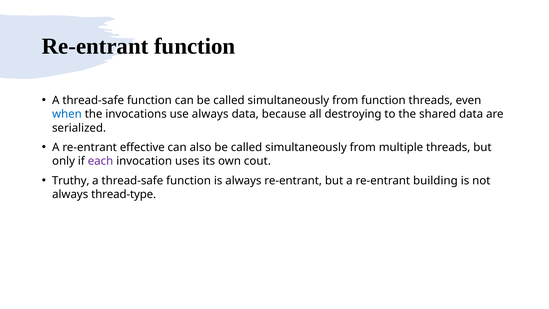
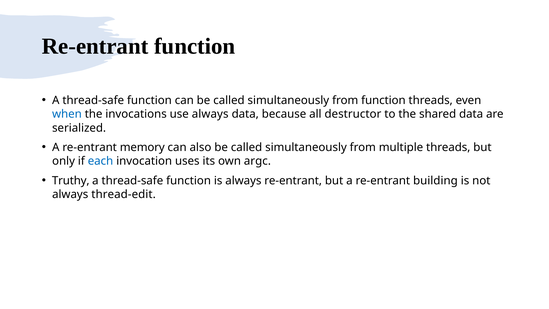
destroying: destroying -> destructor (353, 114)
effective: effective -> memory (142, 147)
each colour: purple -> blue (101, 161)
cout: cout -> argc (257, 161)
thread-type: thread-type -> thread-edit (124, 194)
